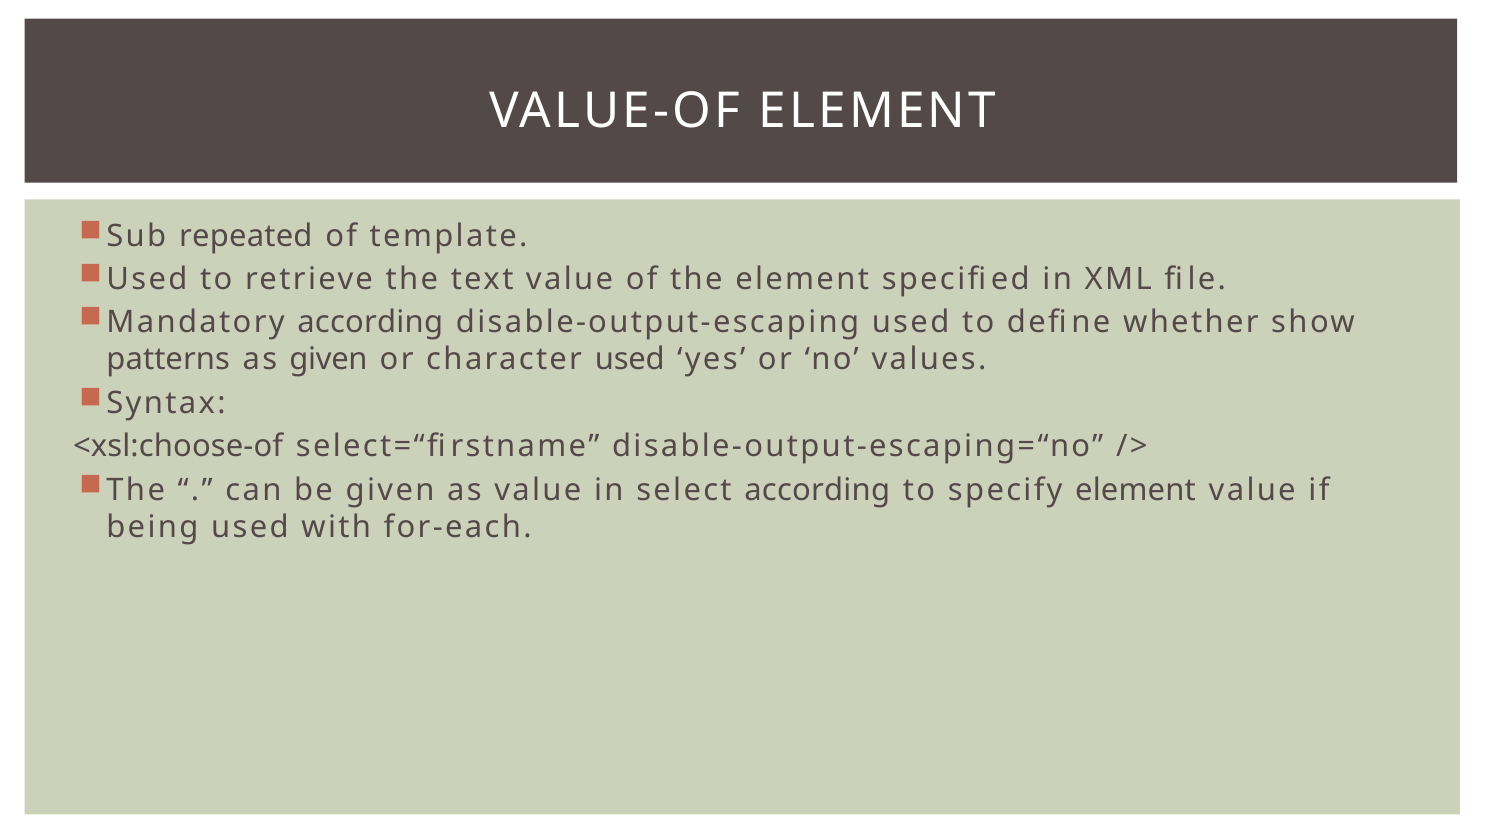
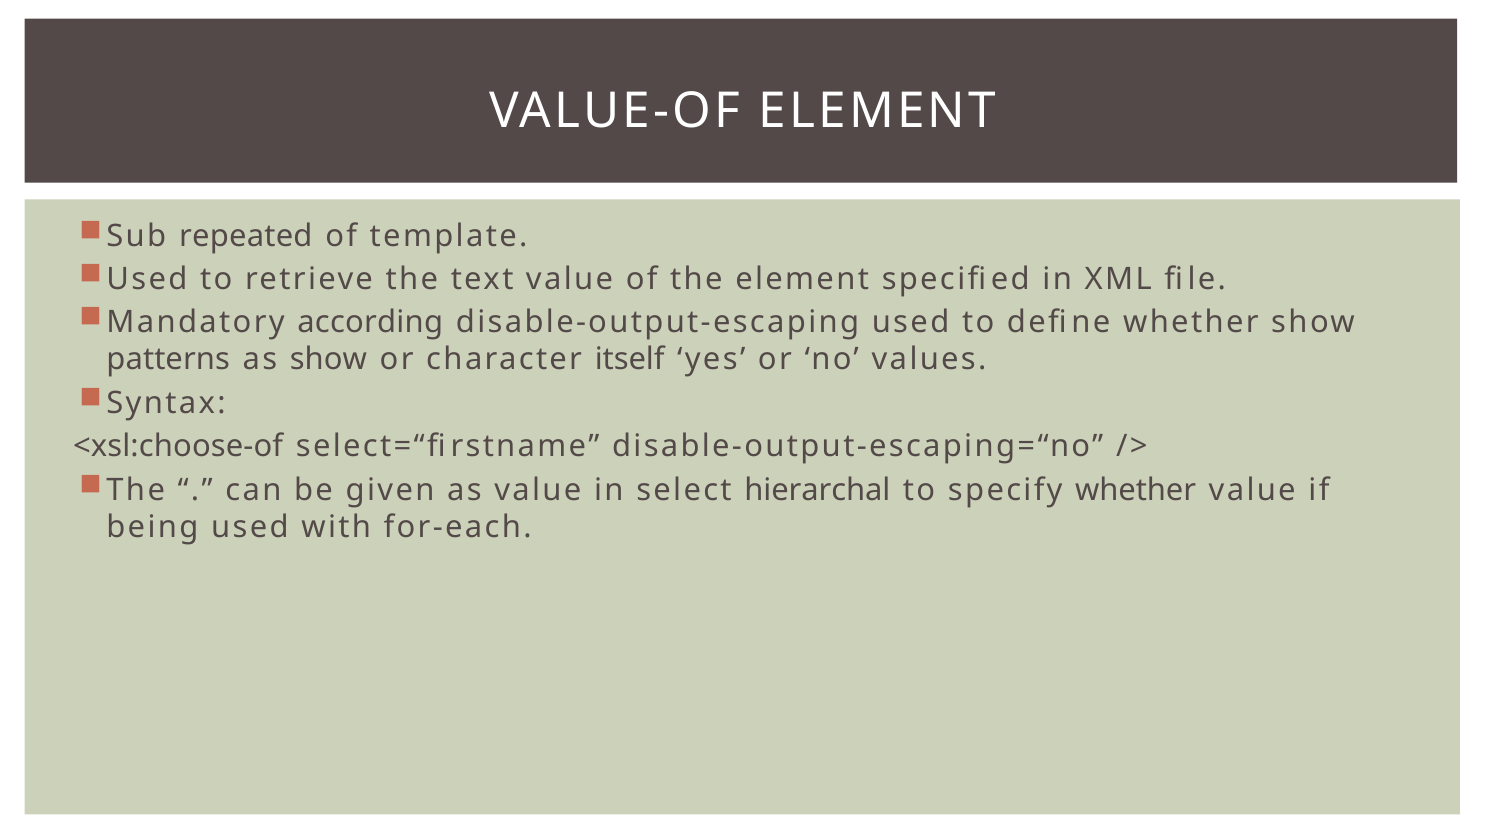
as given: given -> show (328, 360)
character used: used -> itself (630, 360)
select according: according -> hierarchal (817, 490)
specify element: element -> whether (1136, 490)
